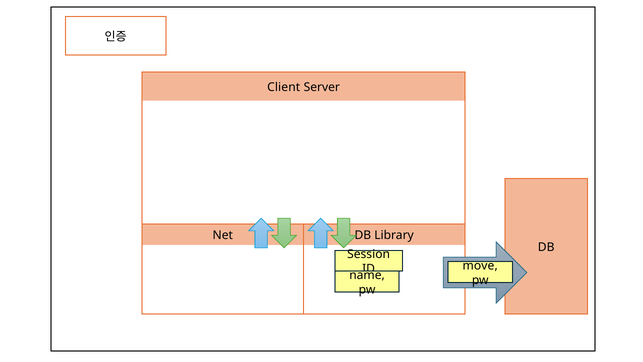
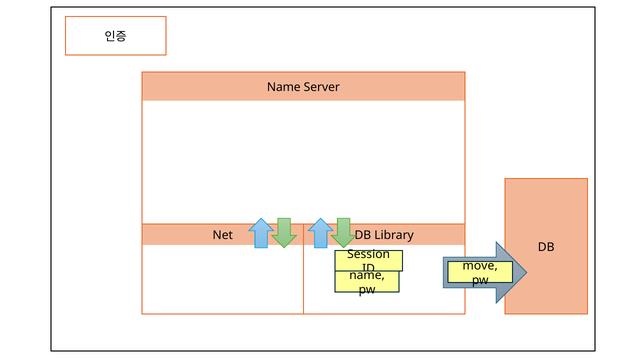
Client: Client -> Name (284, 87)
